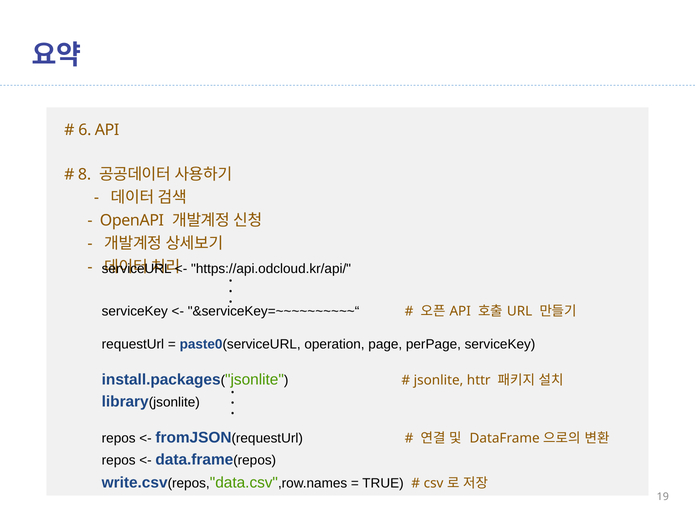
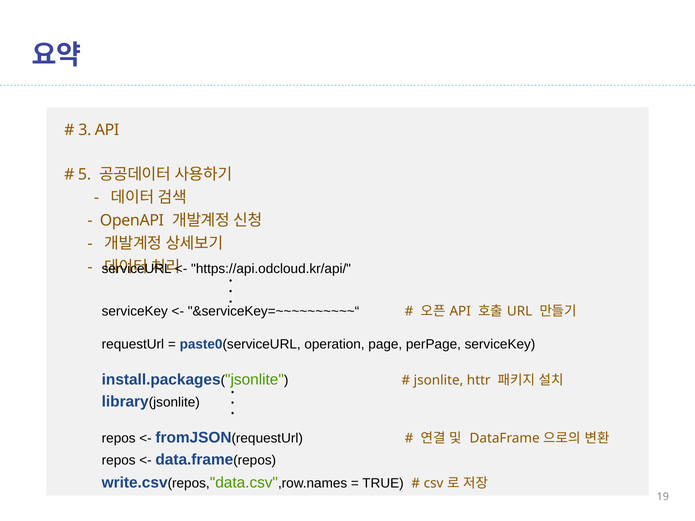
6: 6 -> 3 (85, 130)
8: 8 -> 5 (85, 175)
